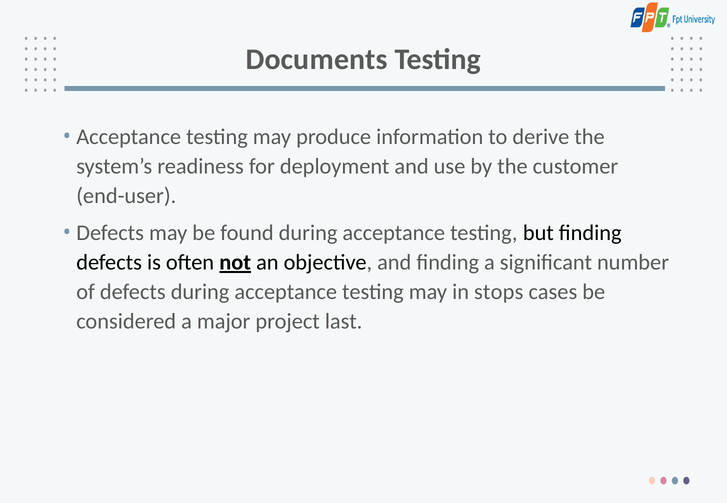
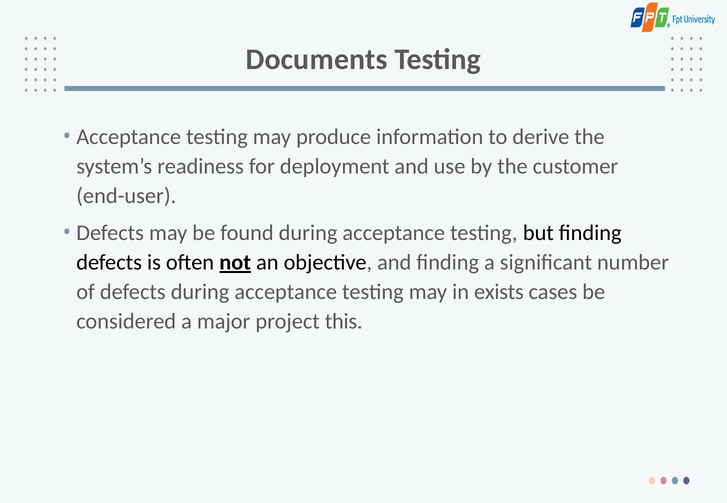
stops: stops -> exists (499, 292)
last: last -> this (344, 322)
